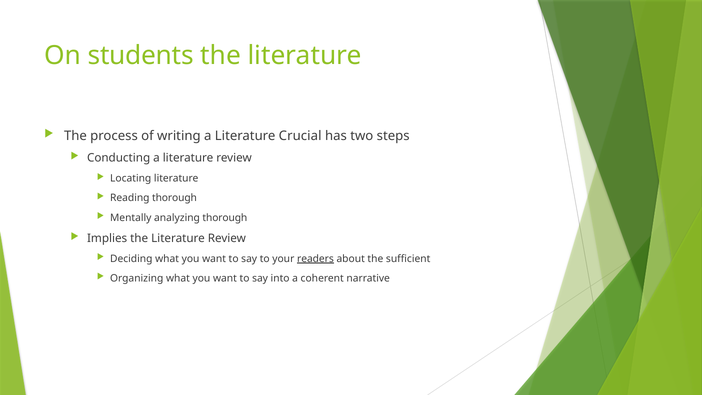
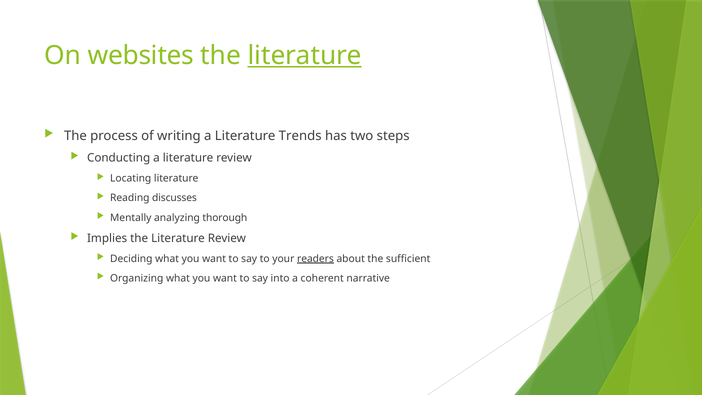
students: students -> websites (141, 55)
literature underline: none -> present (305, 55)
Crucial: Crucial -> Trends (300, 136)
Reading thorough: thorough -> discusses (174, 198)
